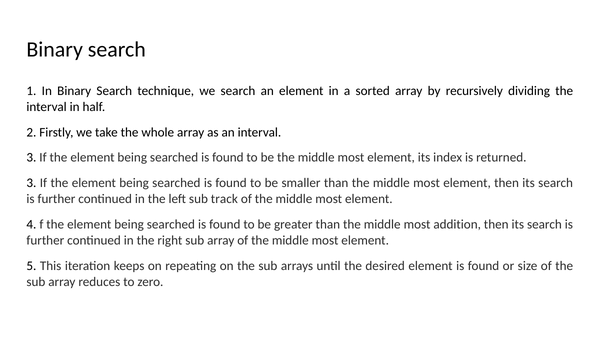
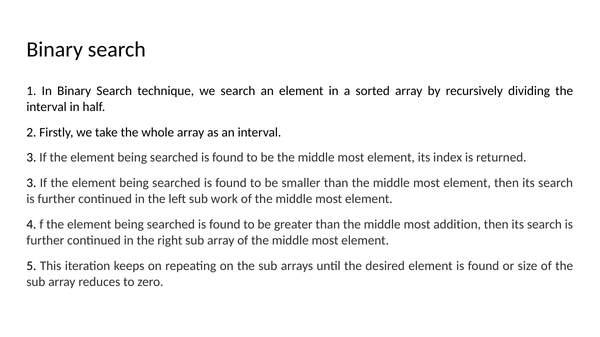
track: track -> work (224, 199)
